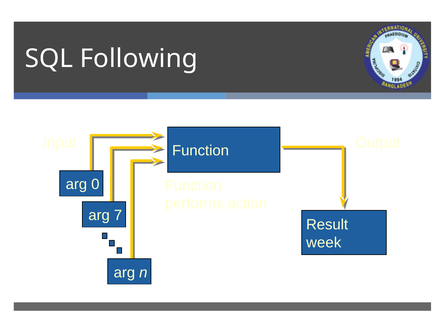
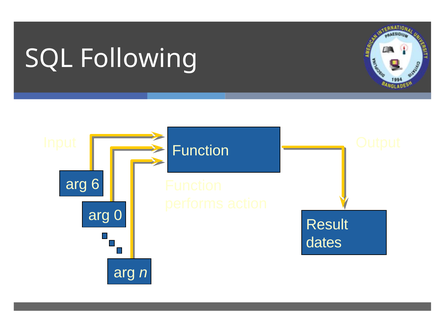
0: 0 -> 6 (95, 185)
7: 7 -> 0 (118, 216)
week: week -> dates (324, 243)
